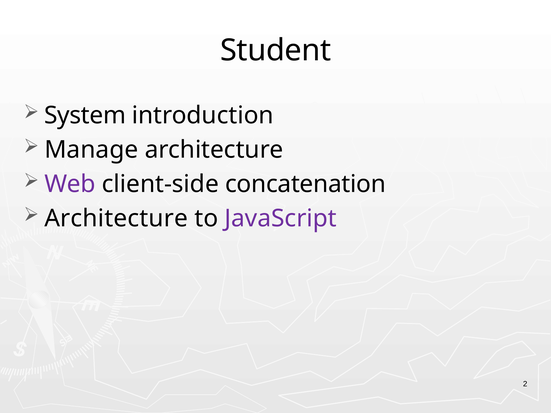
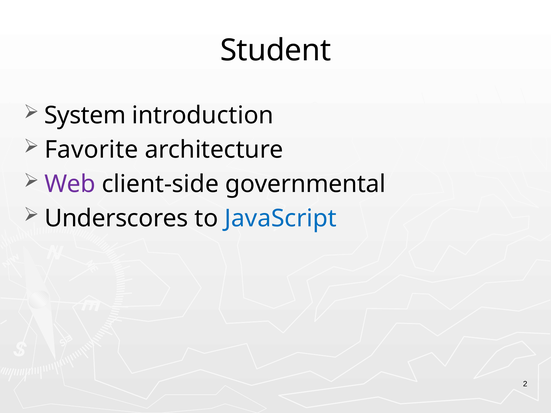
Manage: Manage -> Favorite (91, 150)
concatenation: concatenation -> governmental (305, 184)
Architecture: Architecture -> Underscores (116, 218)
JavaScript colour: purple -> blue (281, 218)
